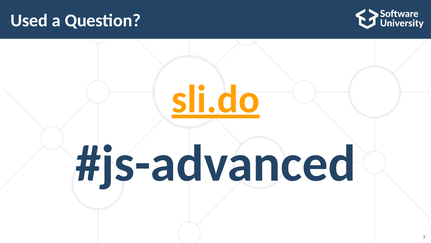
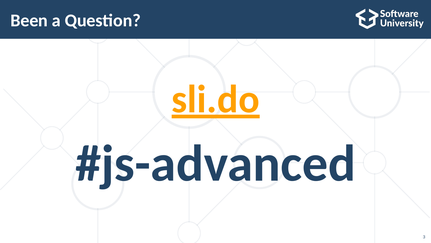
Used: Used -> Been (29, 20)
